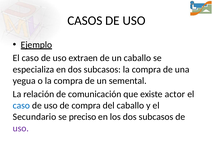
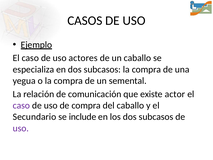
extraen: extraen -> actores (83, 58)
caso colour: blue -> purple (21, 105)
preciso: preciso -> include (83, 117)
